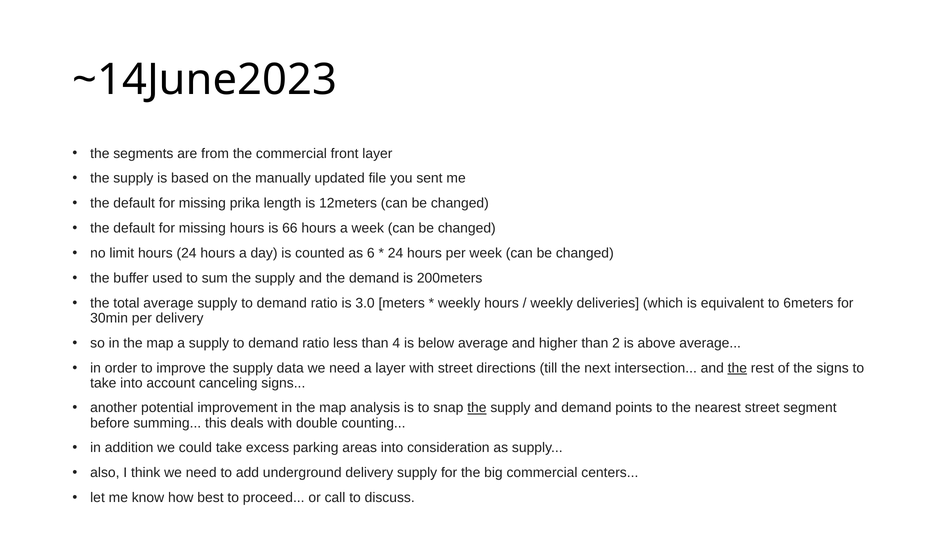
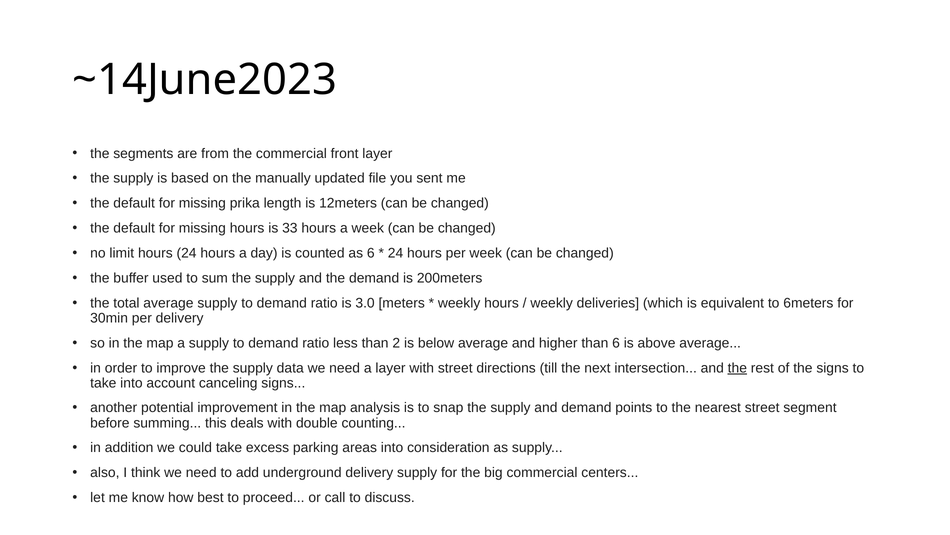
66: 66 -> 33 (290, 228)
4: 4 -> 2 (396, 343)
than 2: 2 -> 6 (616, 343)
the underline: present -> none (477, 407)
